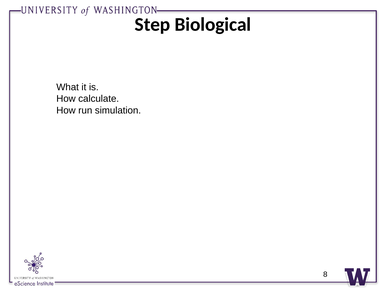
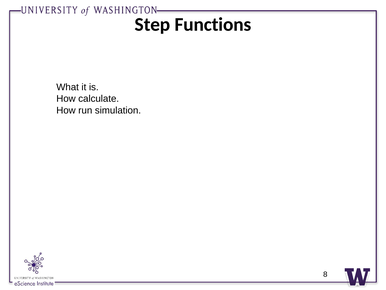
Biological: Biological -> Functions (213, 24)
